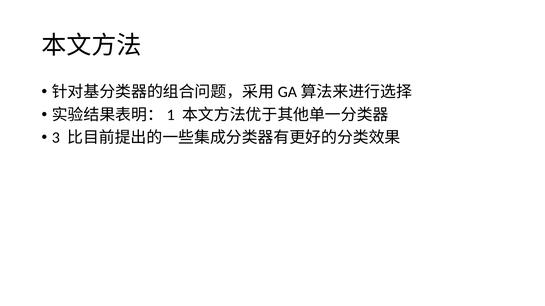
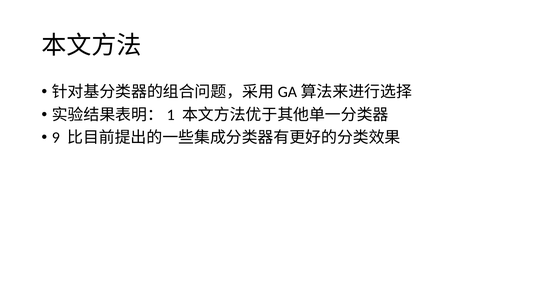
3: 3 -> 9 (56, 138)
